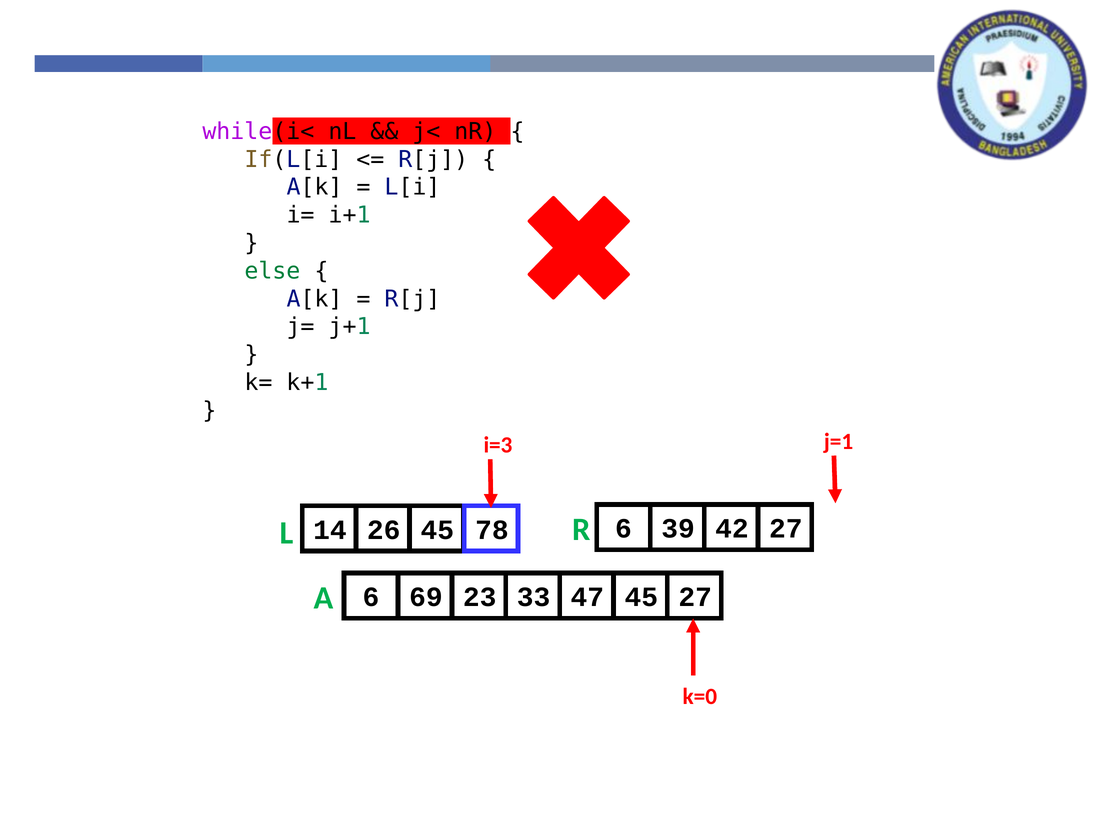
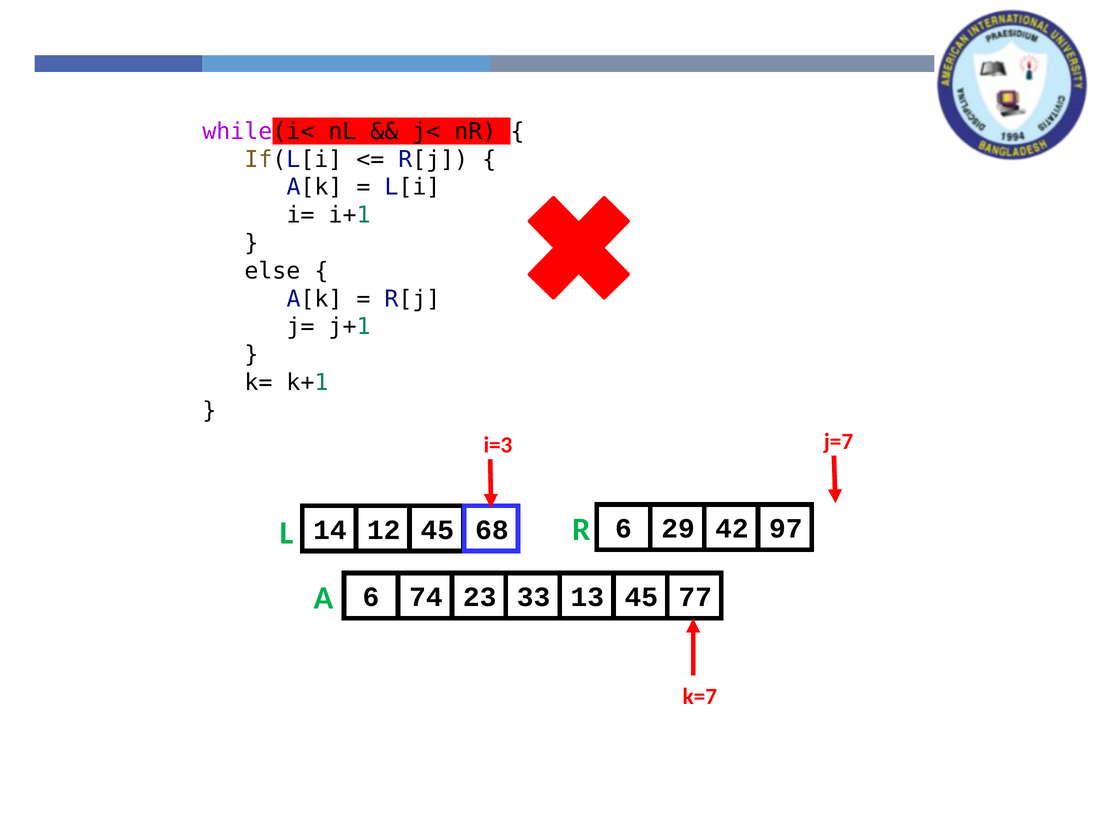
else colour: green -> black (272, 271)
j=1: j=1 -> j=7 (839, 442)
26: 26 -> 12 (384, 530)
78: 78 -> 68 (492, 530)
39: 39 -> 29 (678, 529)
42 27: 27 -> 97 (786, 529)
69: 69 -> 74 (426, 598)
47: 47 -> 13 (587, 598)
45 27: 27 -> 77 (695, 598)
k=0: k=0 -> k=7 (700, 697)
